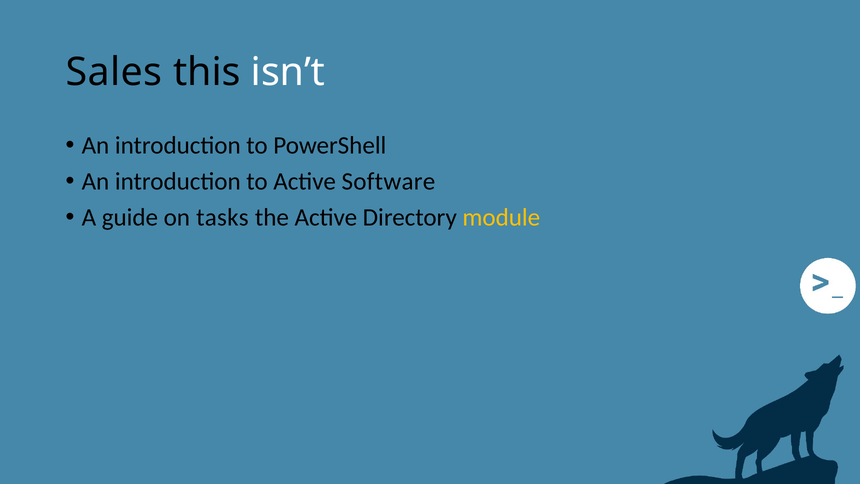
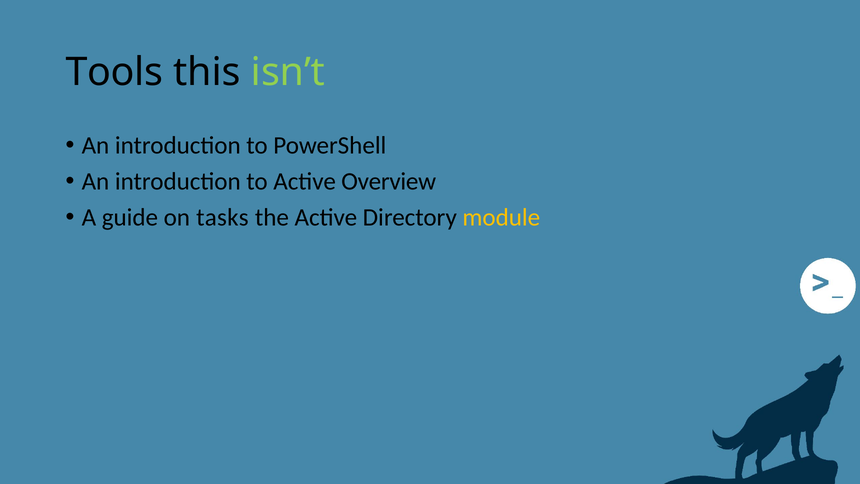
Sales: Sales -> Tools (114, 72)
isn’t colour: white -> light green (288, 72)
Software: Software -> Overview (389, 181)
